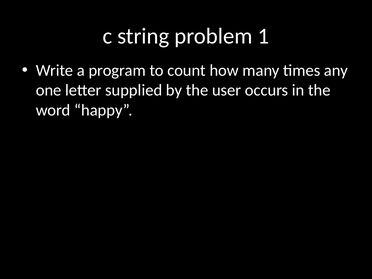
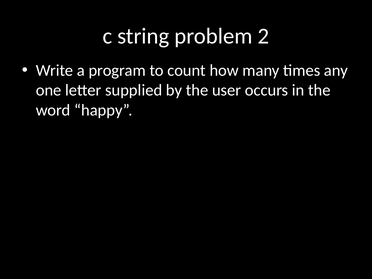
1: 1 -> 2 (263, 36)
